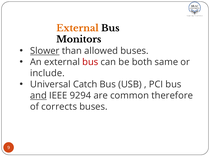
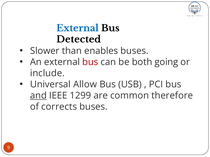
External colour: orange -> blue (78, 28)
Monitors: Monitors -> Detected (79, 39)
Slower underline: present -> none (45, 51)
allowed: allowed -> enables (101, 51)
same: same -> going (166, 62)
Catch: Catch -> Allow (85, 85)
9294: 9294 -> 1299 (80, 96)
